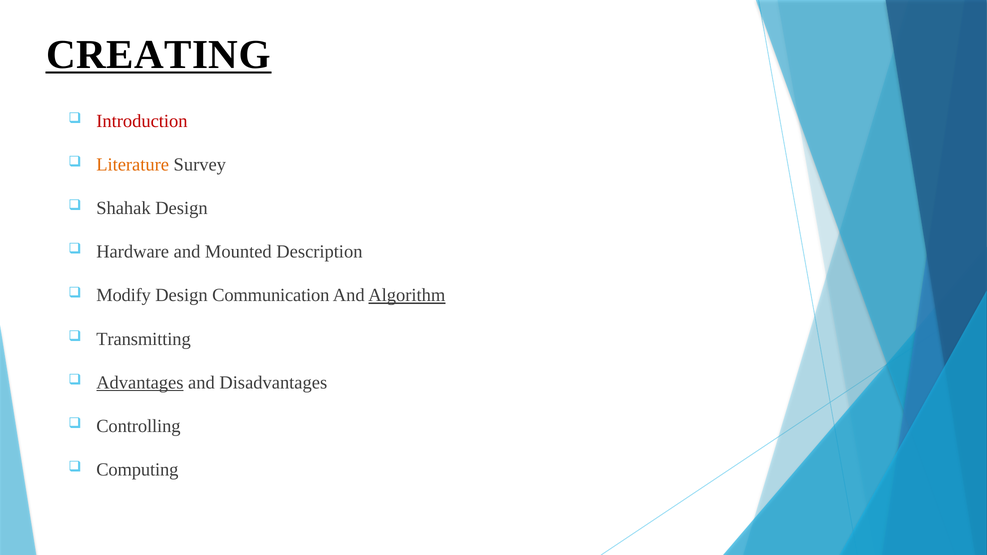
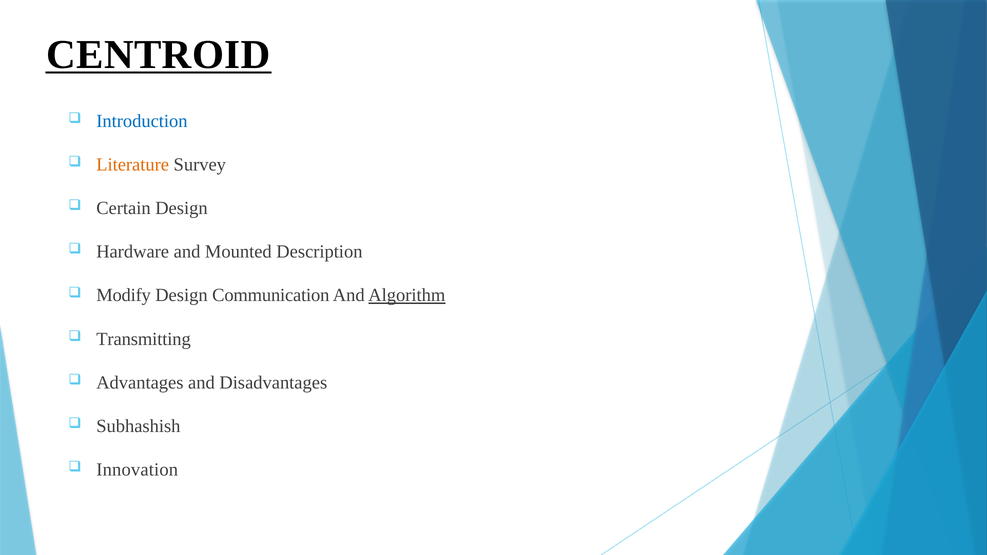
CREATING: CREATING -> CENTROID (158, 55)
Introduction colour: red -> blue (142, 121)
Shahak: Shahak -> Certain (123, 208)
Advantages underline: present -> none (140, 383)
Controlling: Controlling -> Subhashish (138, 426)
Computing: Computing -> Innovation (137, 470)
